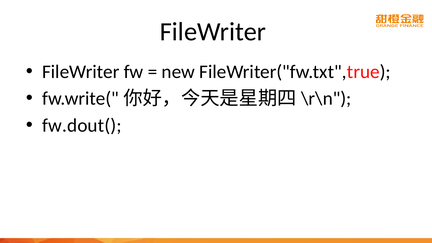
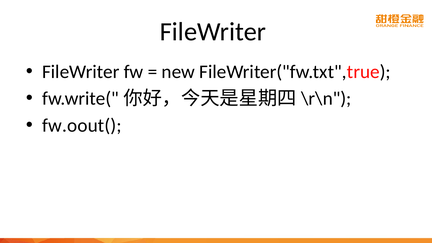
fw.dout(: fw.dout( -> fw.oout( (82, 126)
